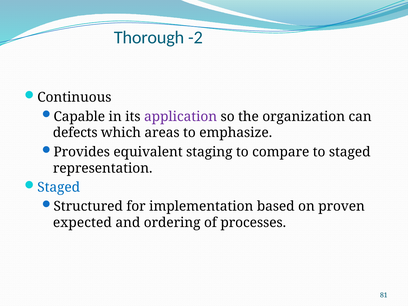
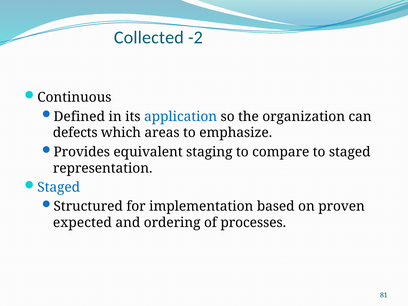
Thorough: Thorough -> Collected (149, 38)
Capable: Capable -> Defined (79, 117)
application colour: purple -> blue (181, 117)
